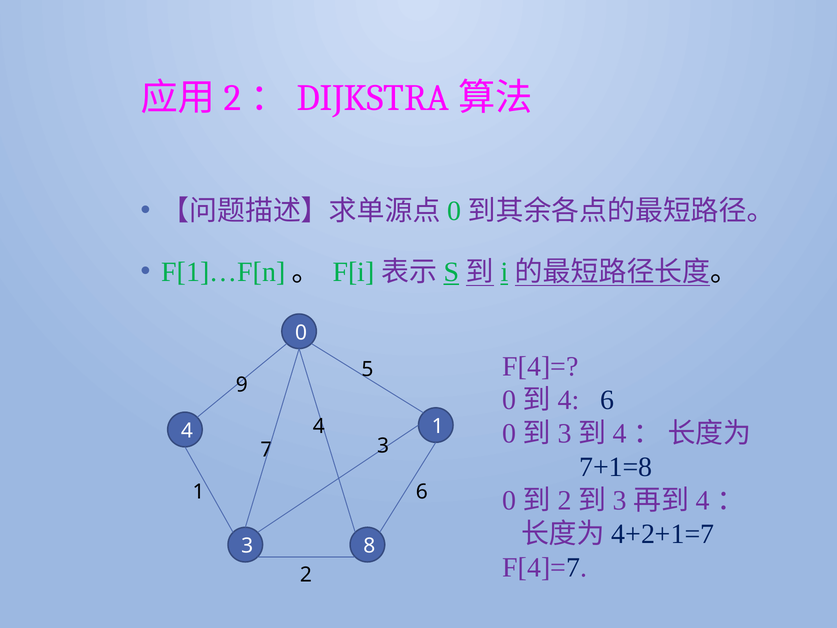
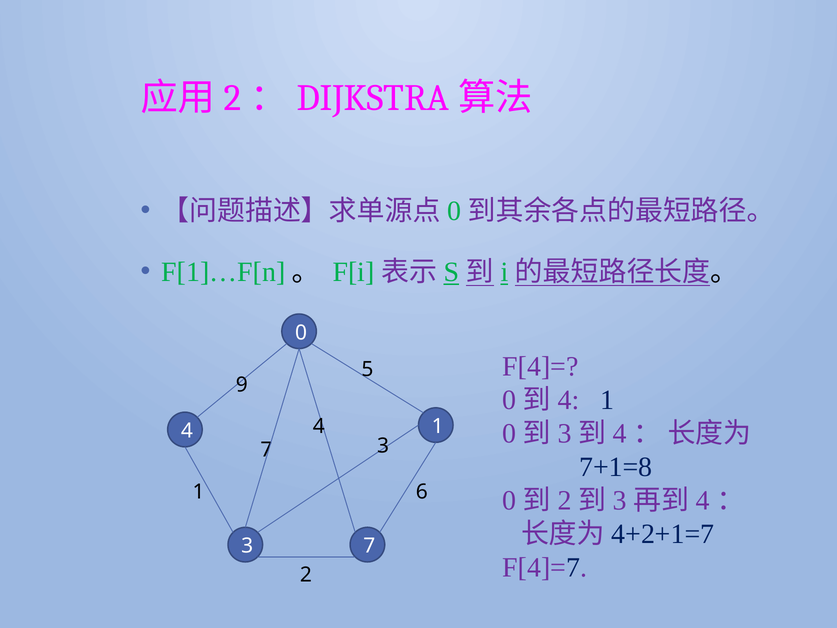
6: 6 -> 1 (607, 400)
3 8: 8 -> 7 (369, 546)
